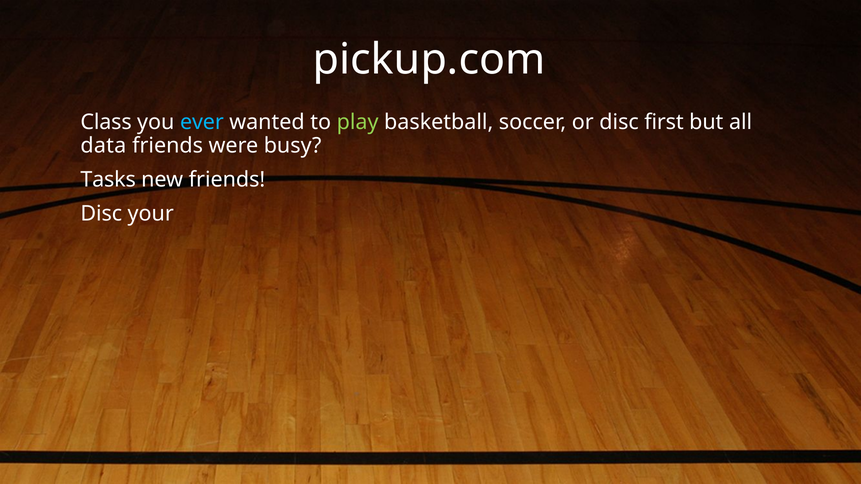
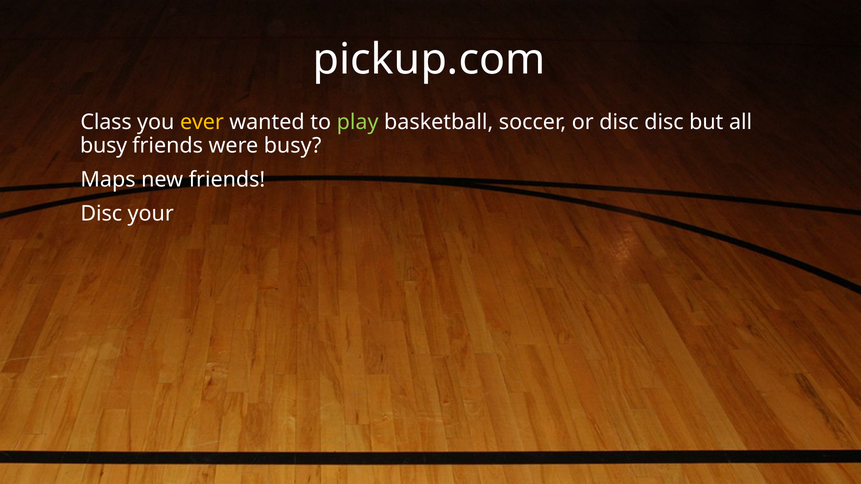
ever colour: light blue -> yellow (202, 122)
disc first: first -> disc (664, 122)
data: data -> busy (104, 146)
Tasks: Tasks -> Maps (108, 180)
